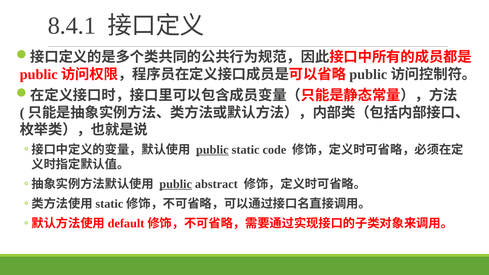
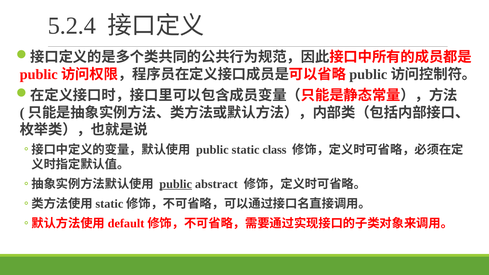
8.4.1: 8.4.1 -> 5.2.4 (72, 26)
public underline: present -> none (212, 150)
code: code -> class (274, 150)
